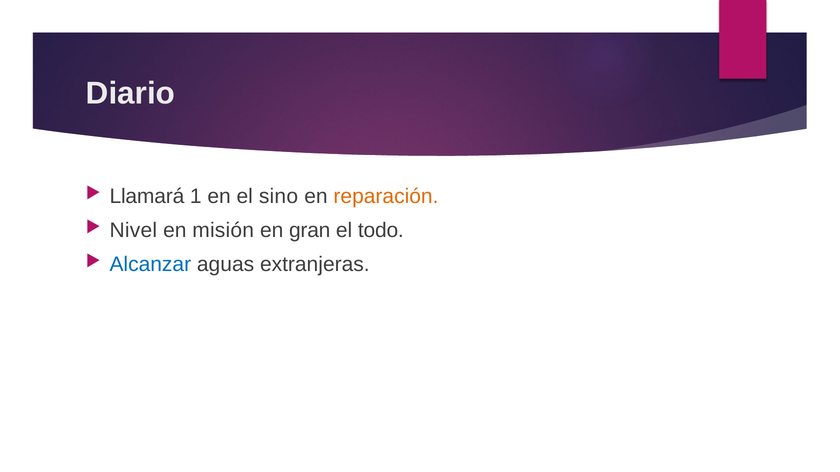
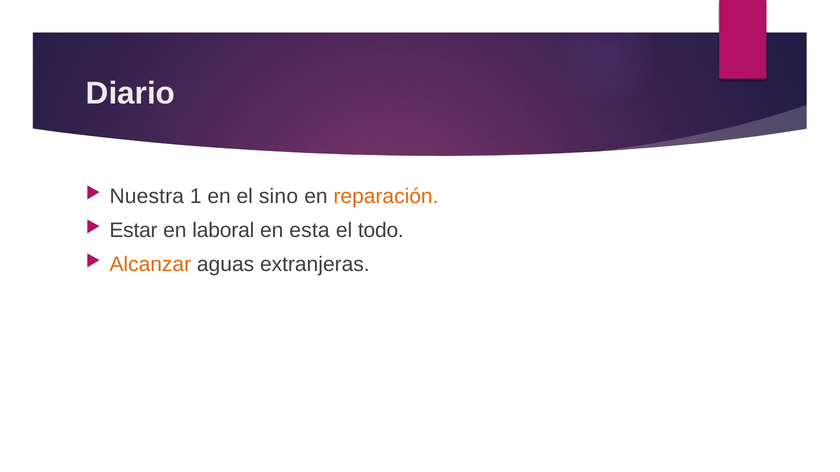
Llamará: Llamará -> Nuestra (147, 197)
Nivel: Nivel -> Estar (134, 231)
misión: misión -> laboral (223, 231)
gran: gran -> esta (310, 231)
Alcanzar colour: blue -> orange (150, 265)
